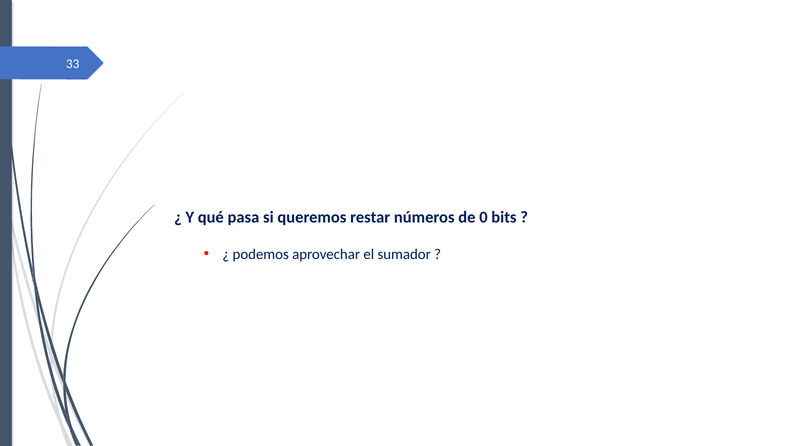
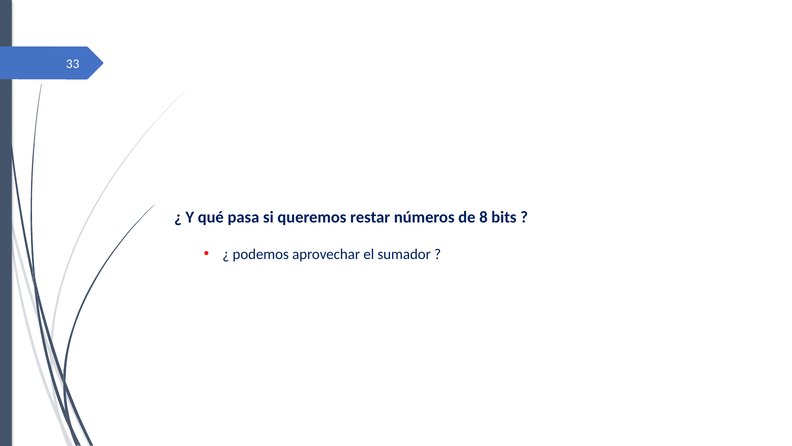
0: 0 -> 8 (483, 217)
